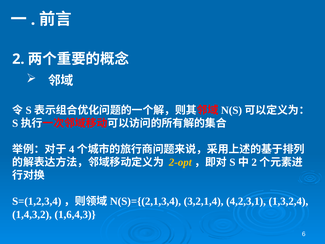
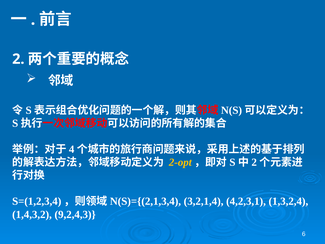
1,6,4,3: 1,6,4,3 -> 9,2,4,3 (75, 214)
